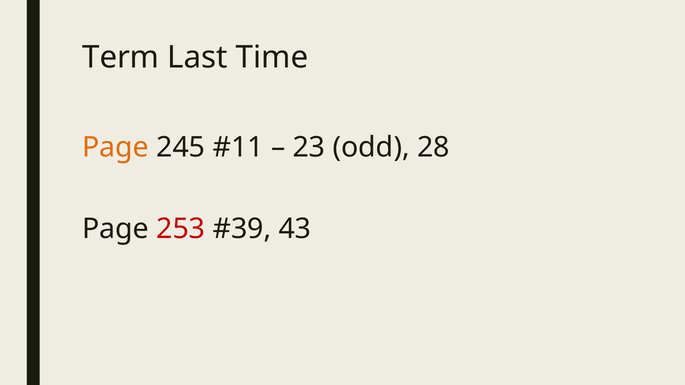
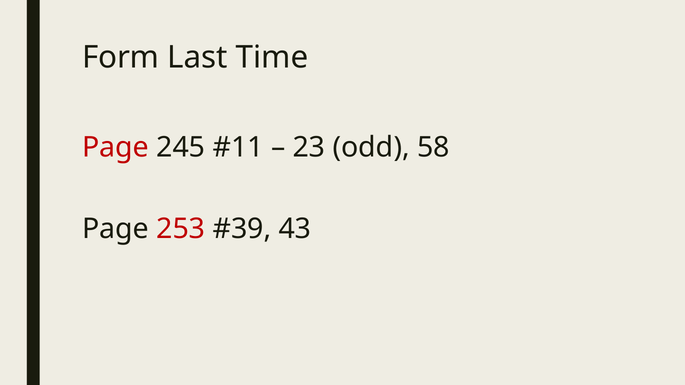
Term: Term -> Form (121, 58)
Page colour: orange -> red (116, 147)
28: 28 -> 58 (433, 147)
